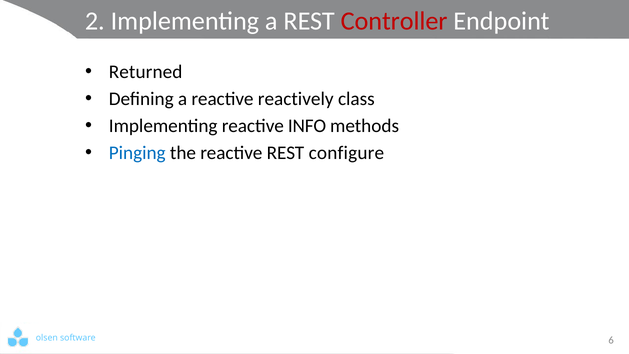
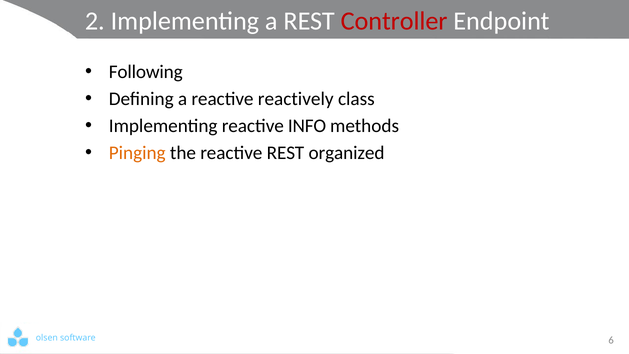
Returned: Returned -> Following (146, 72)
Pinging colour: blue -> orange (137, 153)
configure: configure -> organized (347, 153)
